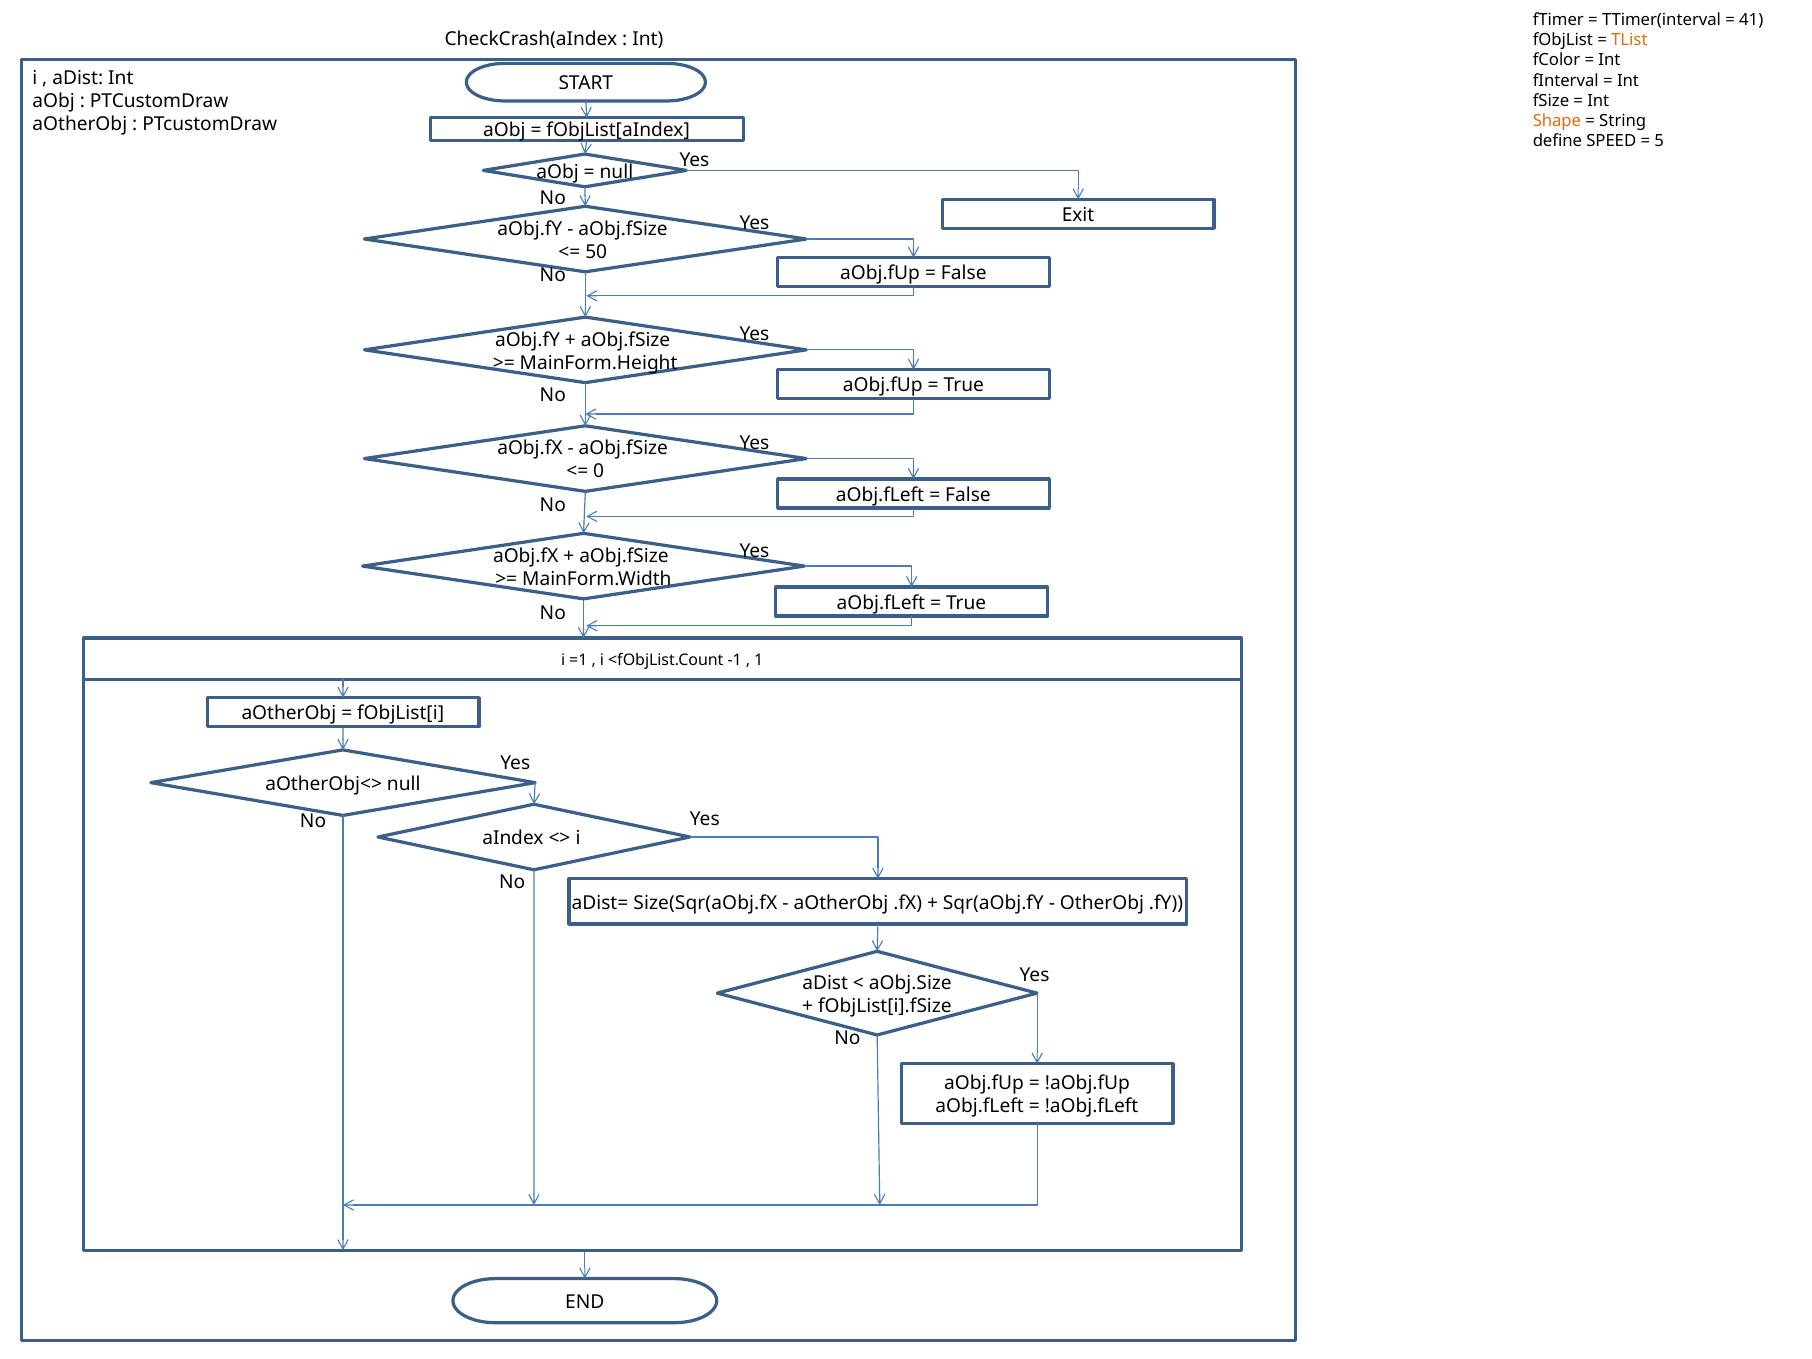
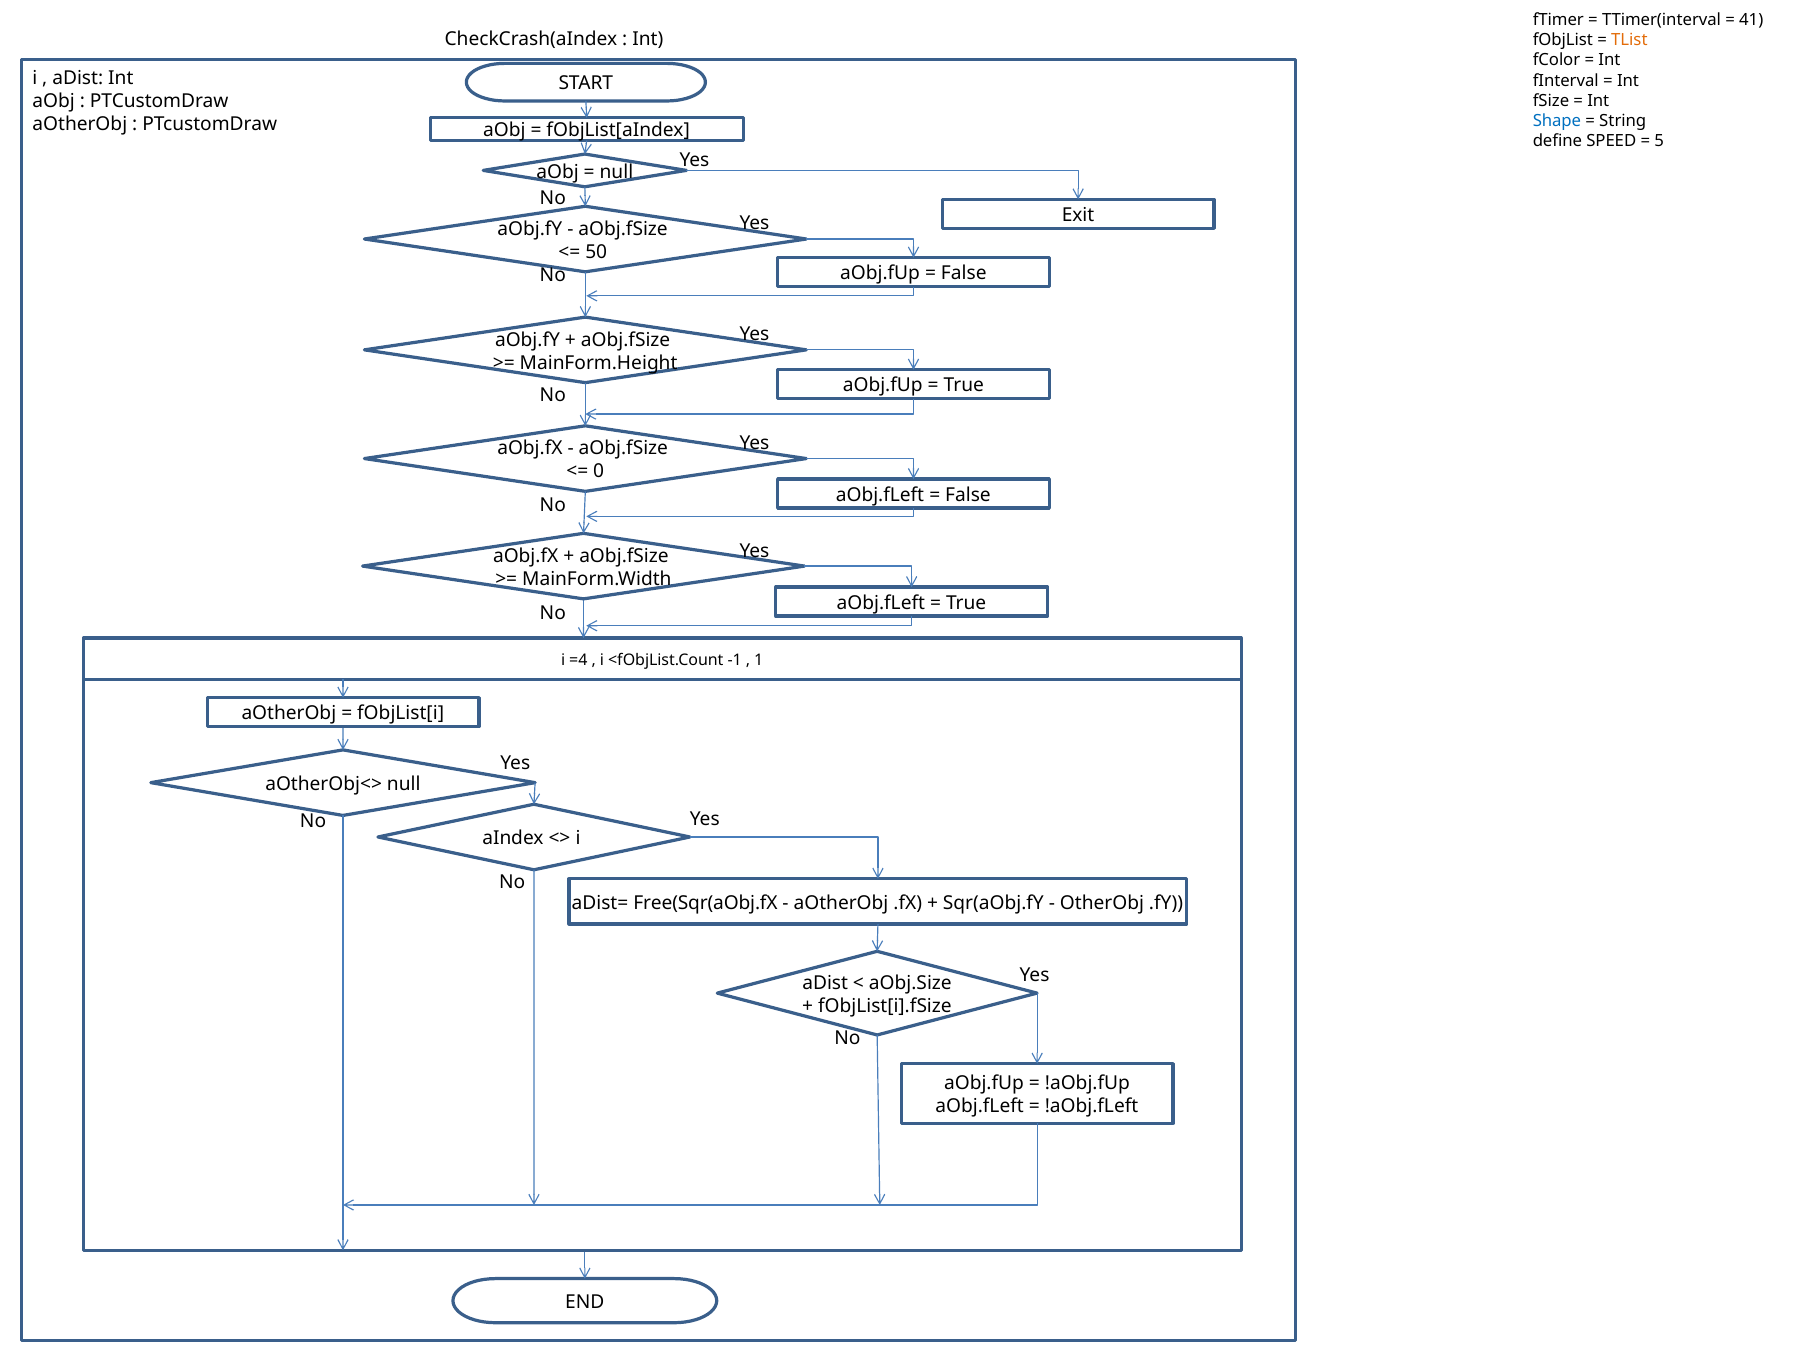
Shape colour: orange -> blue (1557, 121)
=1: =1 -> =4 (578, 660)
Size(Sqr(aObj.fX: Size(Sqr(aObj.fX -> Free(Sqr(aObj.fX (706, 903)
